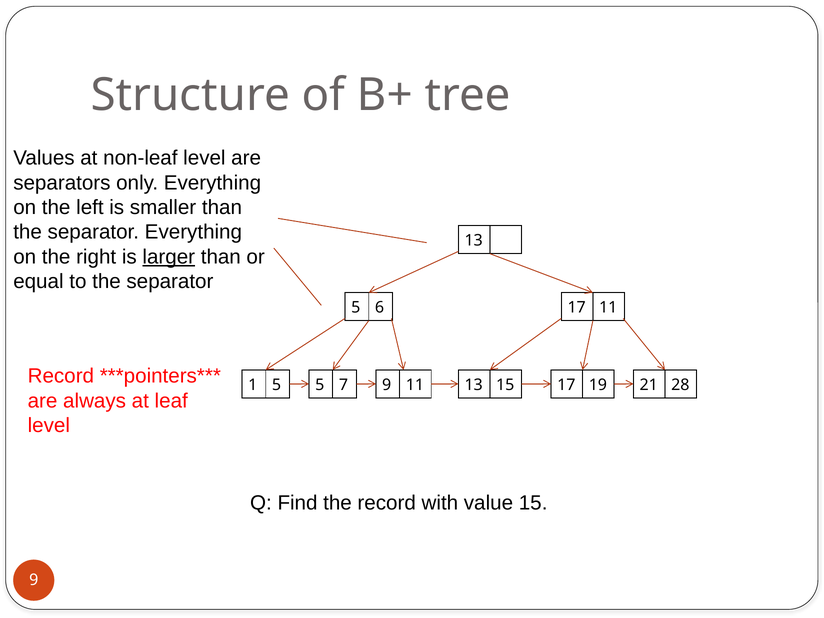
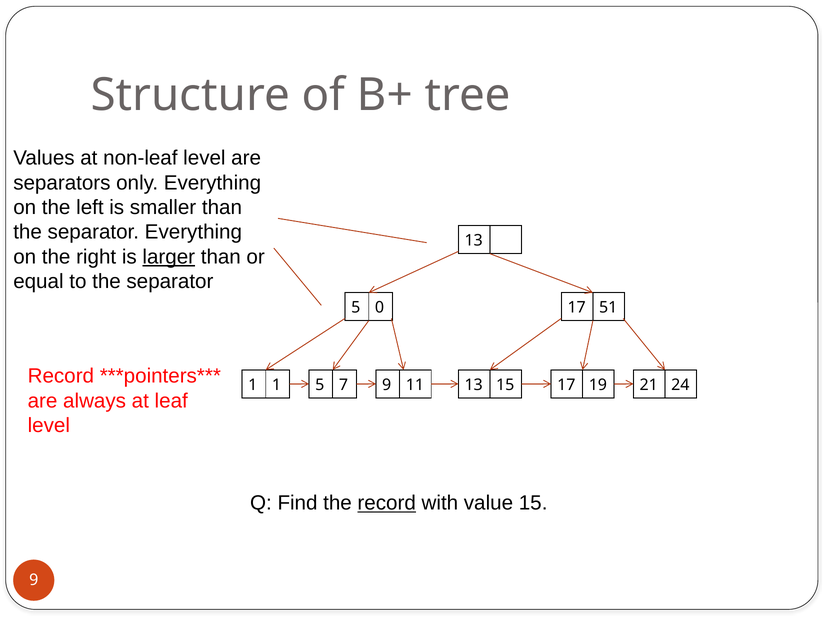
6: 6 -> 0 (380, 308)
17 11: 11 -> 51 (608, 308)
1 5: 5 -> 1 (277, 385)
28: 28 -> 24 (680, 385)
record underline: none -> present (387, 503)
